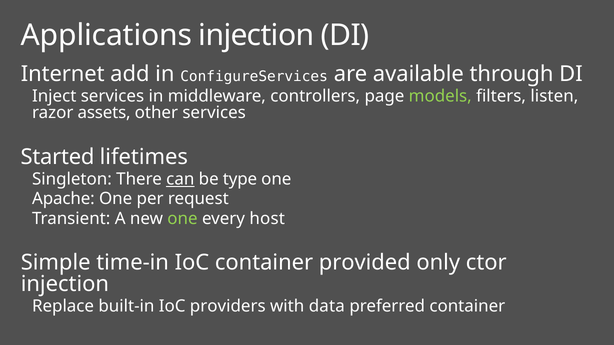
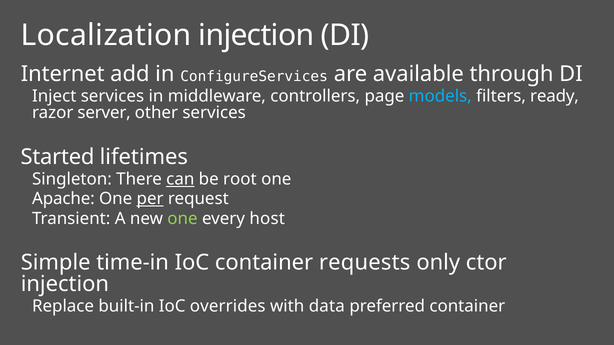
Applications: Applications -> Localization (106, 35)
models colour: light green -> light blue (440, 96)
listen: listen -> ready (555, 96)
assets: assets -> server (104, 113)
type: type -> root (240, 179)
per underline: none -> present (150, 199)
provided: provided -> requests (365, 263)
providers: providers -> overrides (228, 306)
